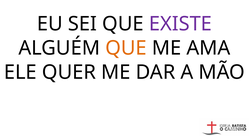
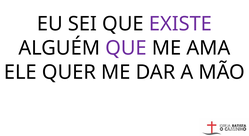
QUE colour: orange -> purple (126, 48)
